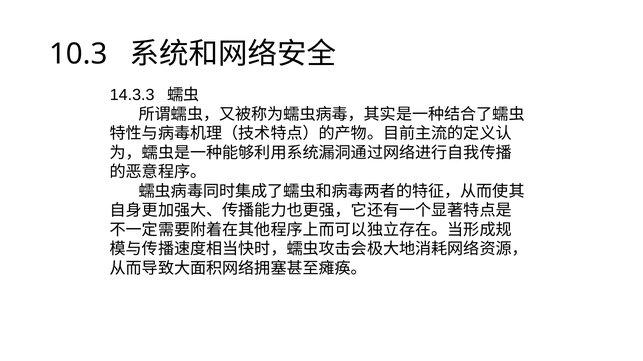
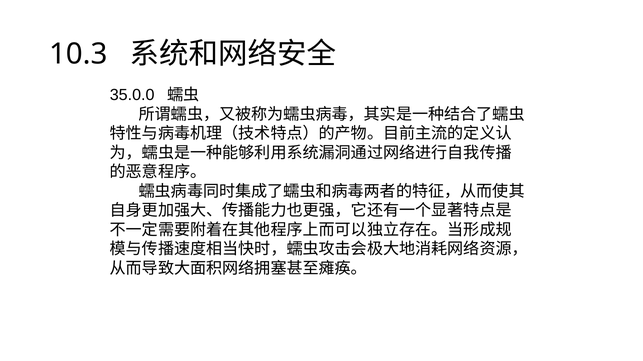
14.3.3: 14.3.3 -> 35.0.0 (132, 95)
